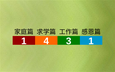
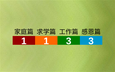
1 4: 4 -> 1 (46, 41)
3 1: 1 -> 3 (91, 41)
